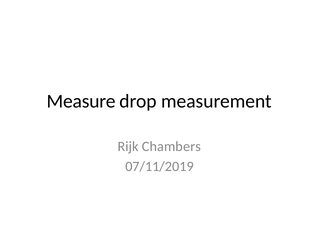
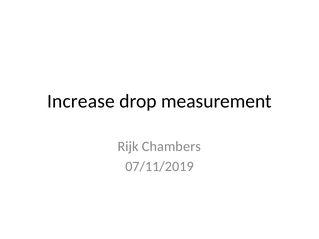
Measure: Measure -> Increase (81, 101)
